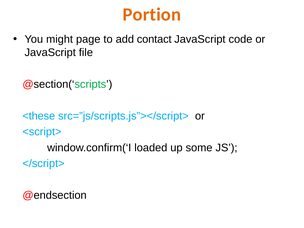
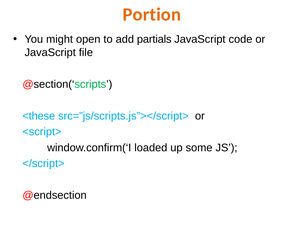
page: page -> open (88, 39)
contact: contact -> partials (154, 39)
